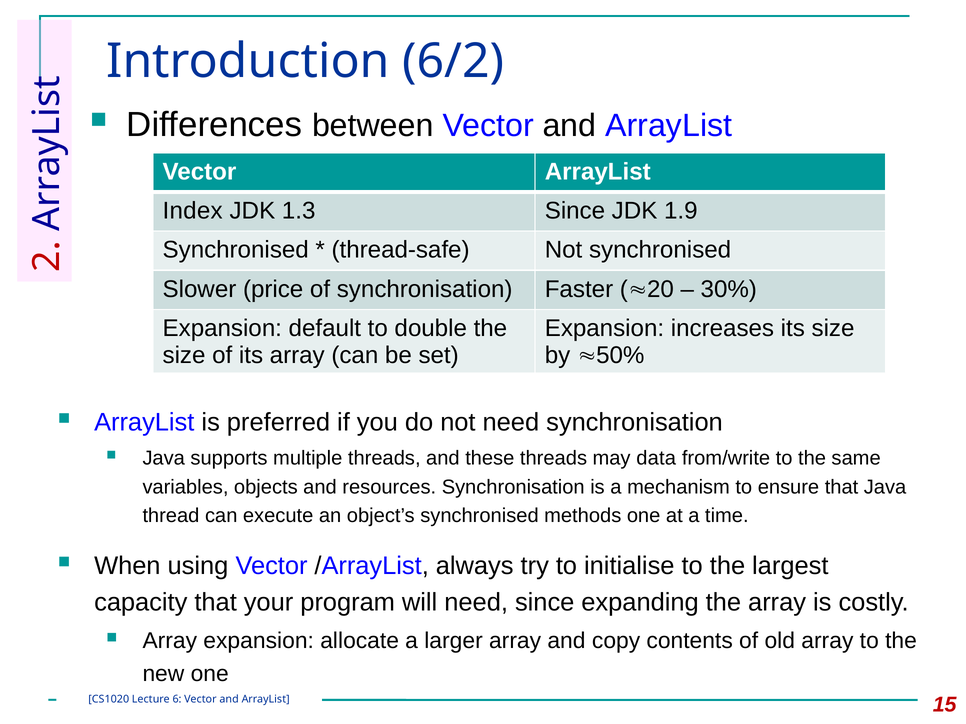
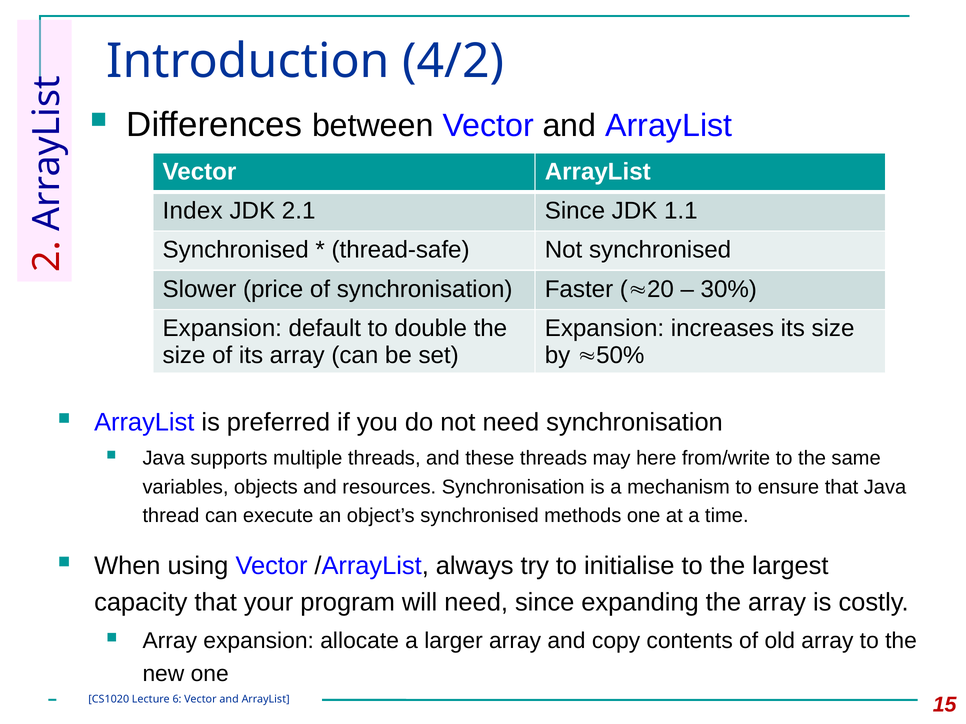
6/2: 6/2 -> 4/2 (453, 61)
1.3: 1.3 -> 2.1 (299, 211)
1.9: 1.9 -> 1.1 (681, 211)
data: data -> here (656, 458)
